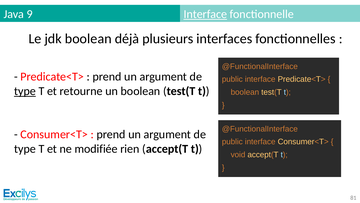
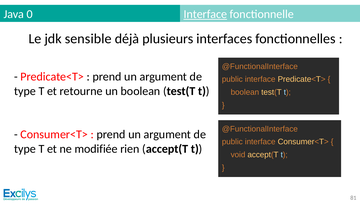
9: 9 -> 0 (30, 14)
jdk boolean: boolean -> sensible (88, 39)
type underline: present -> none (25, 91)
